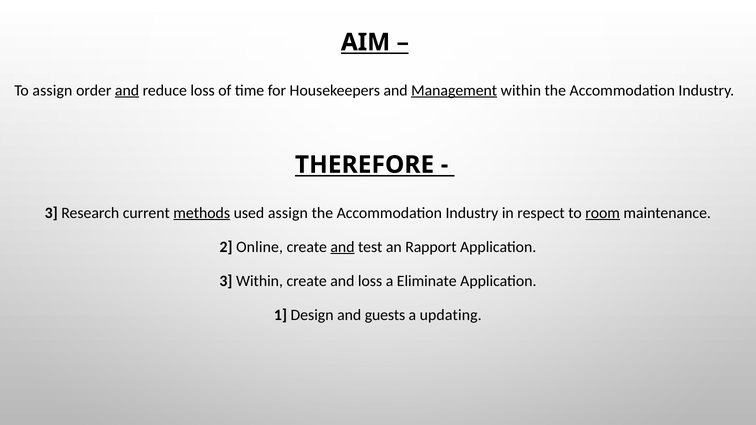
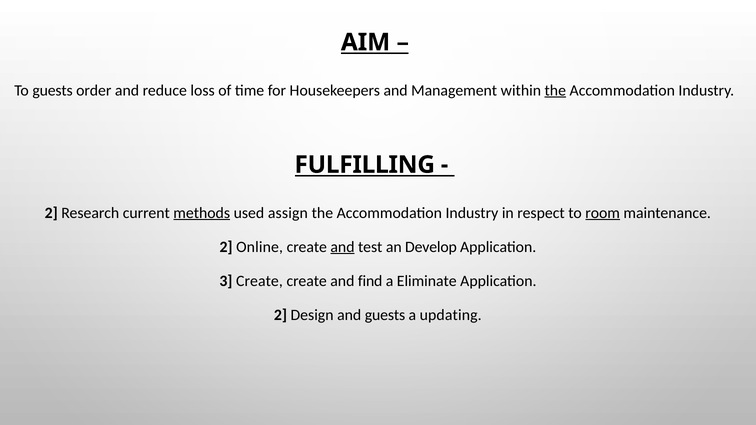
To assign: assign -> guests (53, 90)
and underline: present -> none (127, 90)
Management underline: present -> none (454, 90)
the underline: none -> present (555, 90)
THEREFORE: THEREFORE -> FULFILLING (365, 165)
3: 3 -> 2 (51, 213)
Rapport: Rapport -> Develop (431, 247)
3 Within: Within -> Create (259, 281)
and loss: loss -> find (370, 281)
1: 1 -> 2 (280, 315)
